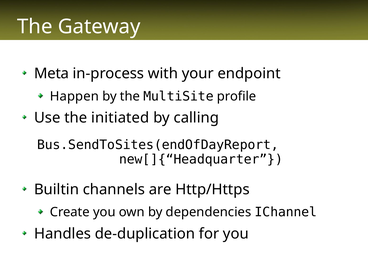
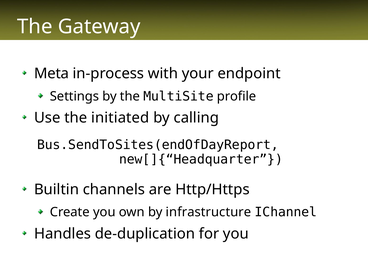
Happen: Happen -> Settings (74, 96)
dependencies: dependencies -> infrastructure (208, 212)
